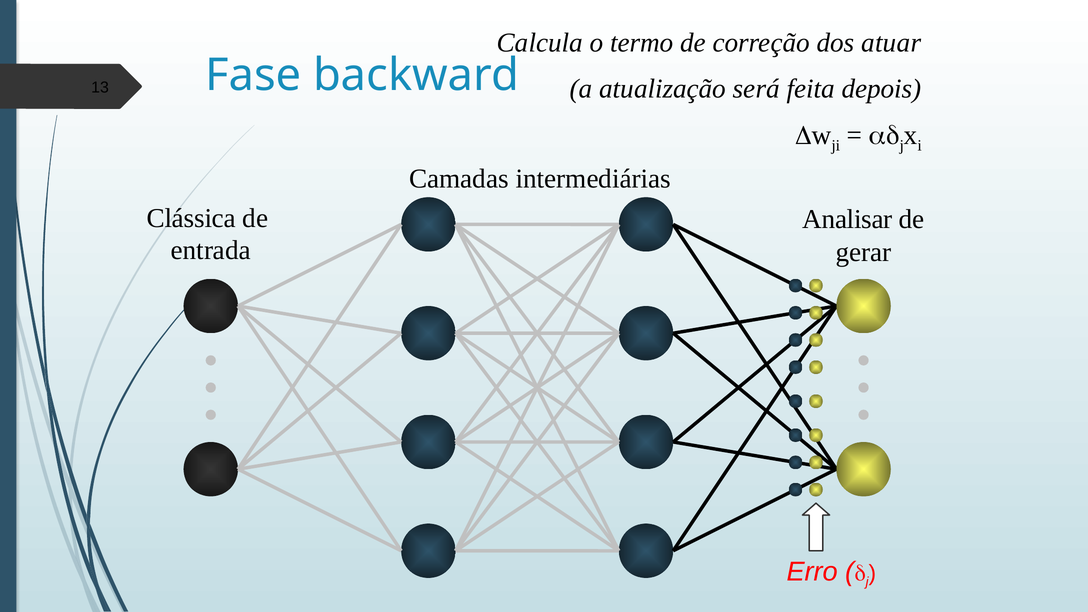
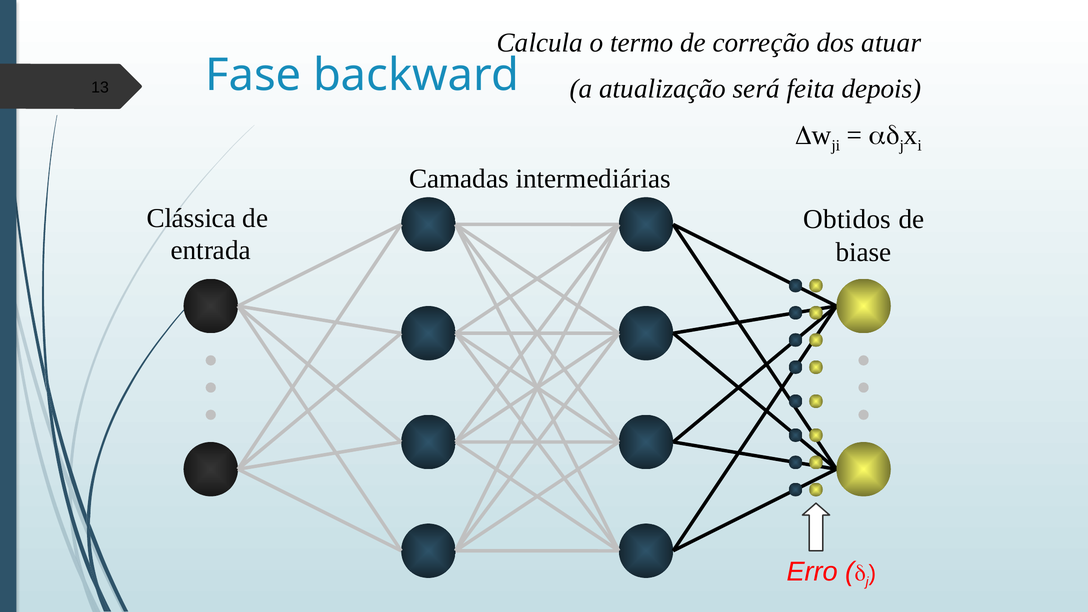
Analisar: Analisar -> Obtidos (847, 219)
gerar: gerar -> biase (864, 252)
